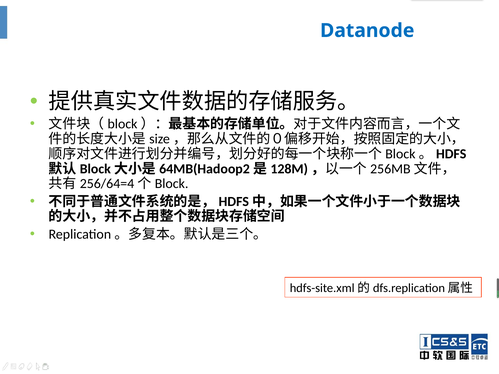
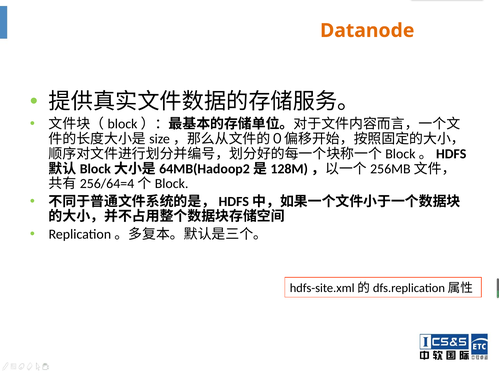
Datanode colour: blue -> orange (367, 31)
